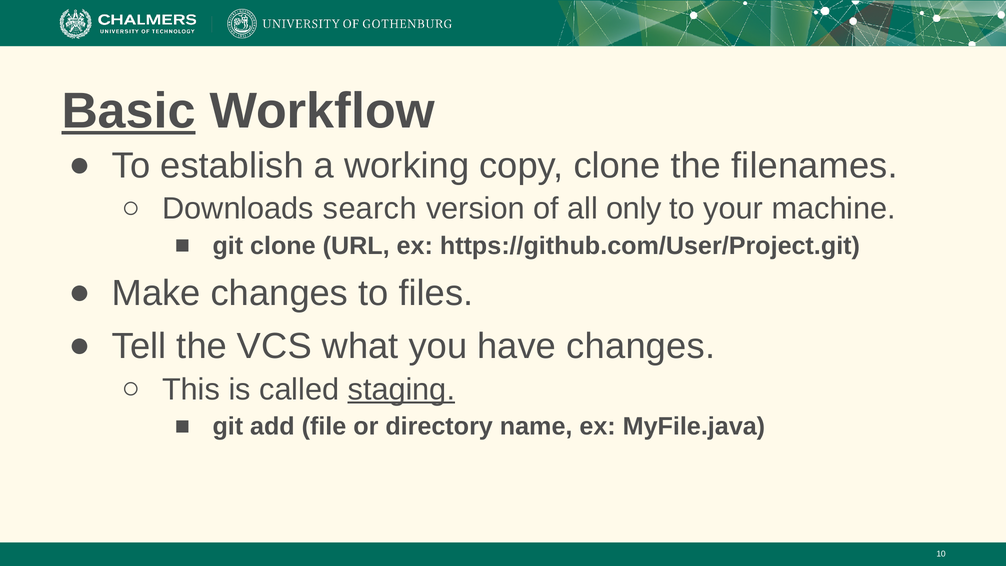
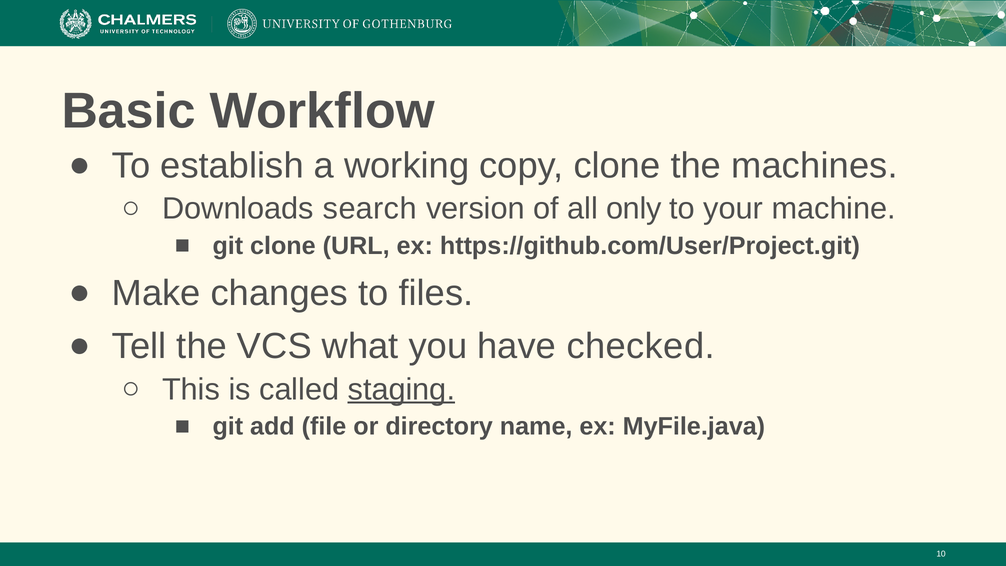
Basic underline: present -> none (129, 111)
filenames: filenames -> machines (814, 165)
have changes: changes -> checked (641, 346)
